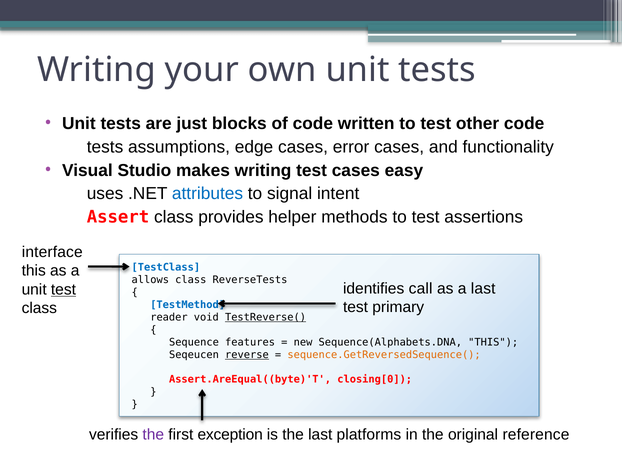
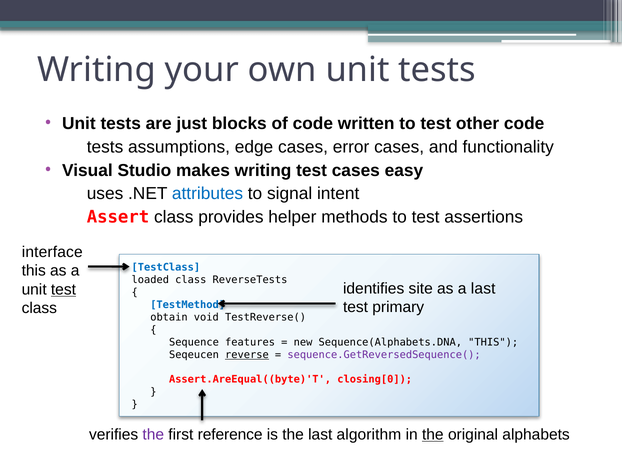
allows: allows -> loaded (150, 280)
call: call -> site (421, 288)
reader: reader -> obtain (169, 317)
TestReverse( underline: present -> none (266, 317)
sequence.GetReversedSequence( colour: orange -> purple (384, 354)
exception: exception -> reference (230, 434)
platforms: platforms -> algorithm (369, 434)
the underline: none -> present (433, 434)
reference: reference -> alphabets (536, 434)
